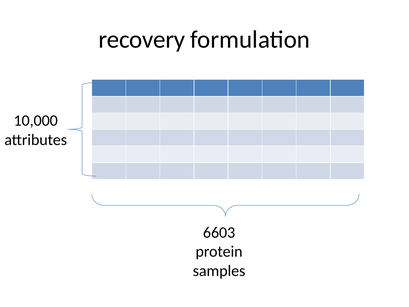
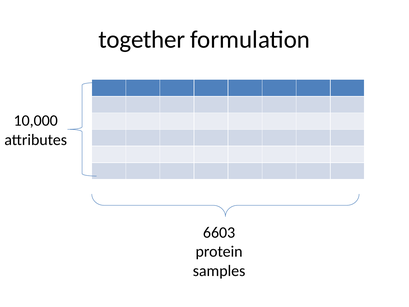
recovery: recovery -> together (142, 40)
